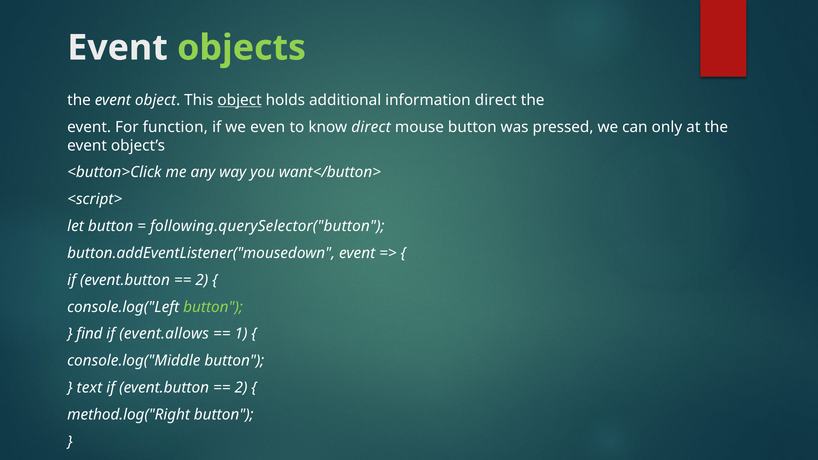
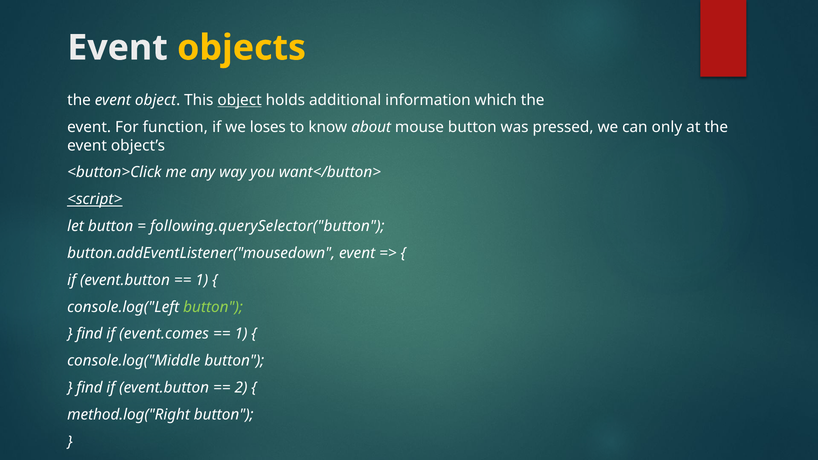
objects colour: light green -> yellow (242, 48)
information direct: direct -> which (496, 100)
even: even -> loses (268, 127)
know direct: direct -> about (371, 127)
<script> underline: none -> present (95, 199)
2: 2 -> 1 (202, 280)
event.allows: event.allows -> event.comes (164, 334)
text: text -> find (90, 388)
